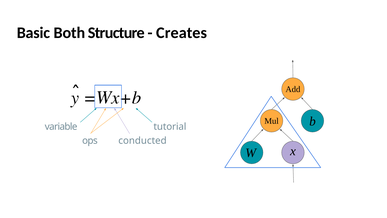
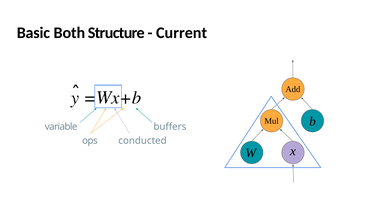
Creates: Creates -> Current (182, 33)
tutorial: tutorial -> buffers (170, 127)
